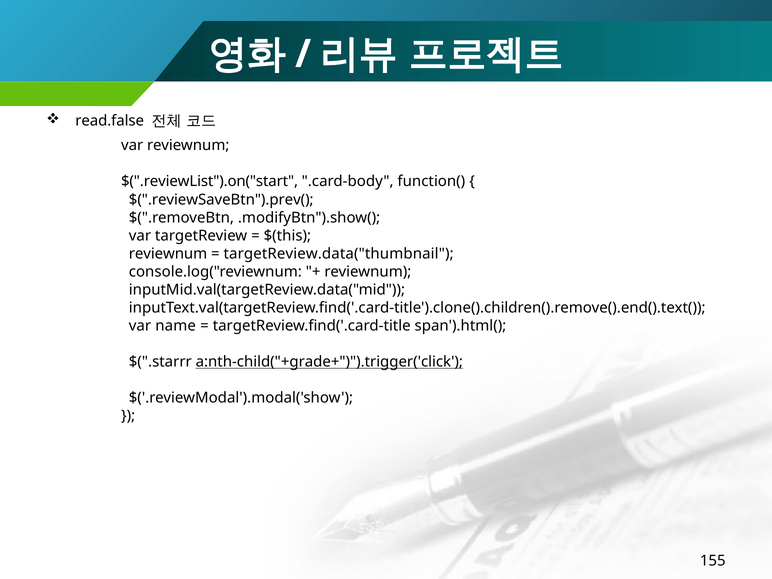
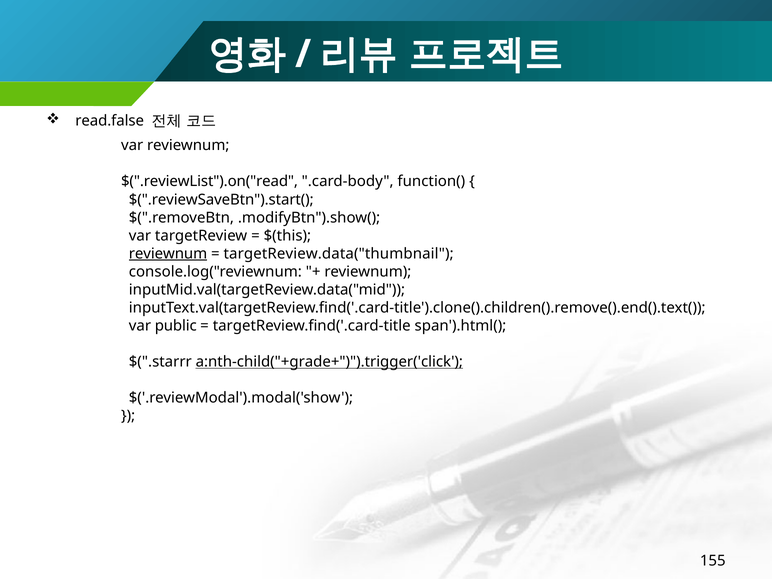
$(".reviewList").on("start: $(".reviewList").on("start -> $(".reviewList").on("read (210, 182)
$(".reviewSaveBtn").prev(: $(".reviewSaveBtn").prev( -> $(".reviewSaveBtn").start( (221, 200)
reviewnum underline: none -> present (168, 254)
name: name -> public (176, 326)
